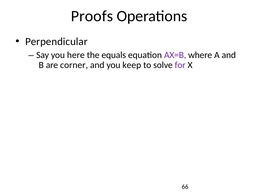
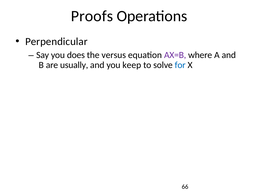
here: here -> does (76, 55)
equals: equals -> versus (114, 55)
corner: corner -> usually (74, 65)
for colour: purple -> blue (180, 65)
